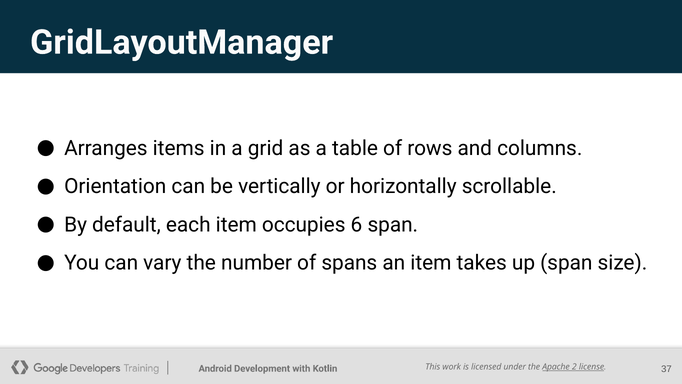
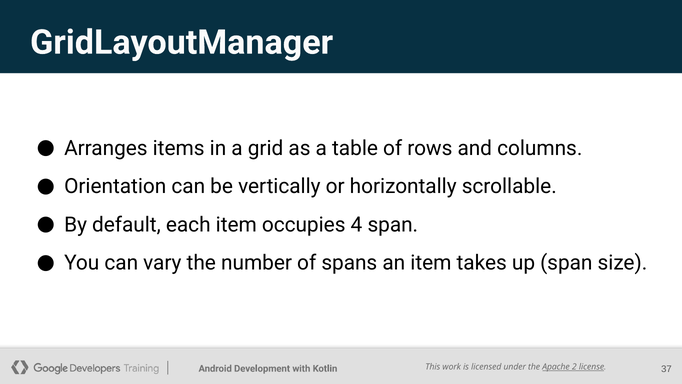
6: 6 -> 4 (356, 225)
